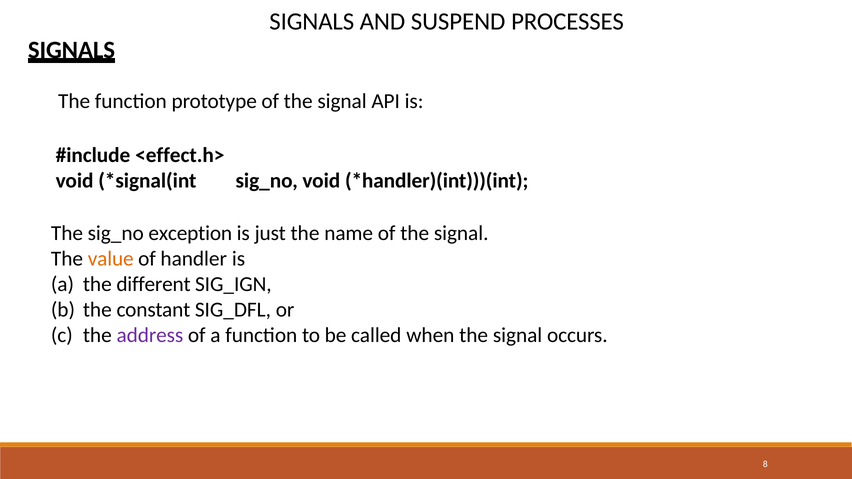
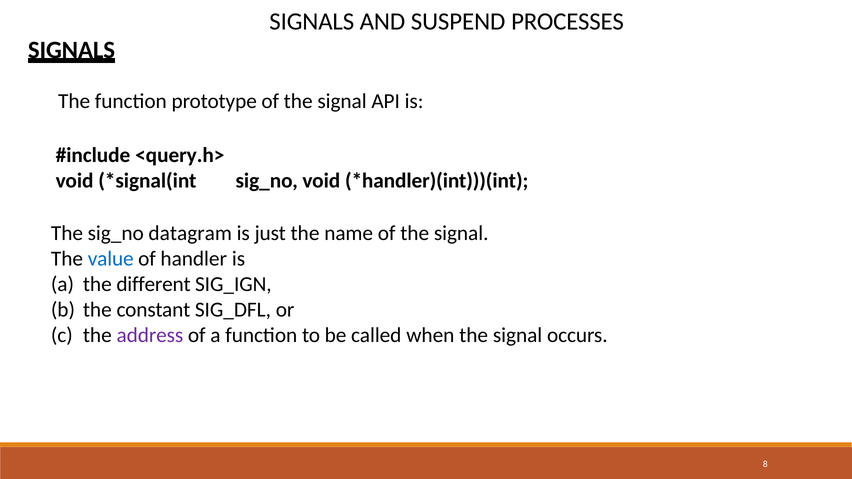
<effect.h>: <effect.h> -> <query.h> (180, 155)
exception: exception -> datagram (190, 233)
value colour: orange -> blue (111, 259)
